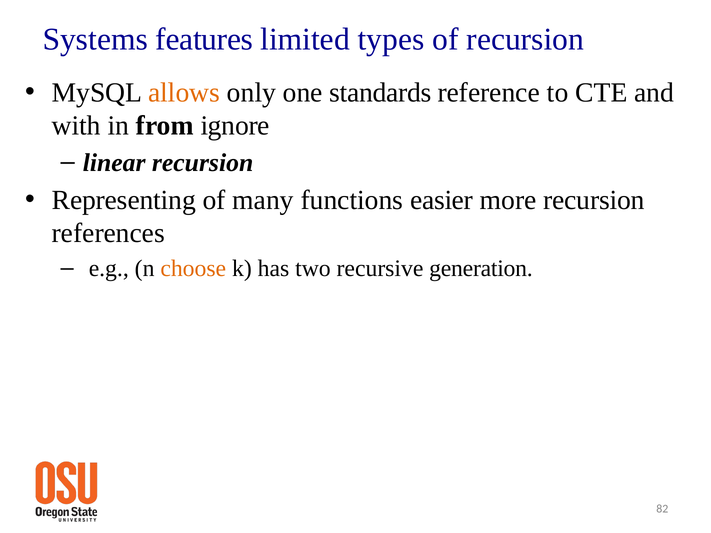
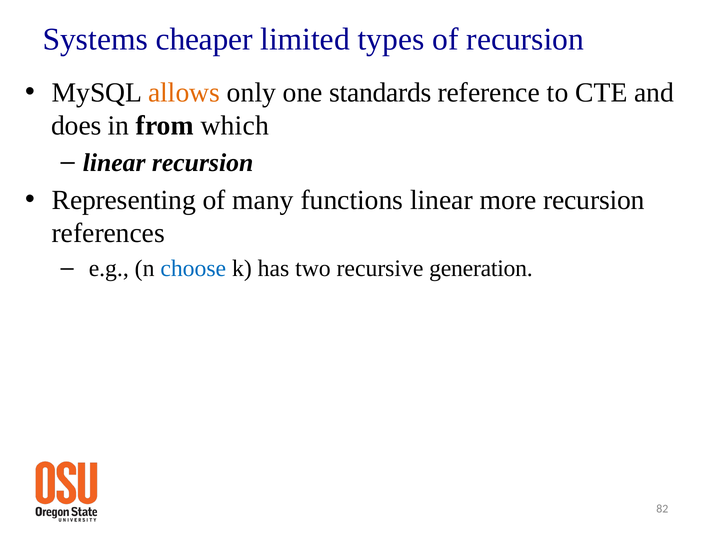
features: features -> cheaper (204, 39)
with: with -> does (76, 126)
ignore: ignore -> which (235, 126)
functions easier: easier -> linear (442, 200)
choose colour: orange -> blue (193, 269)
